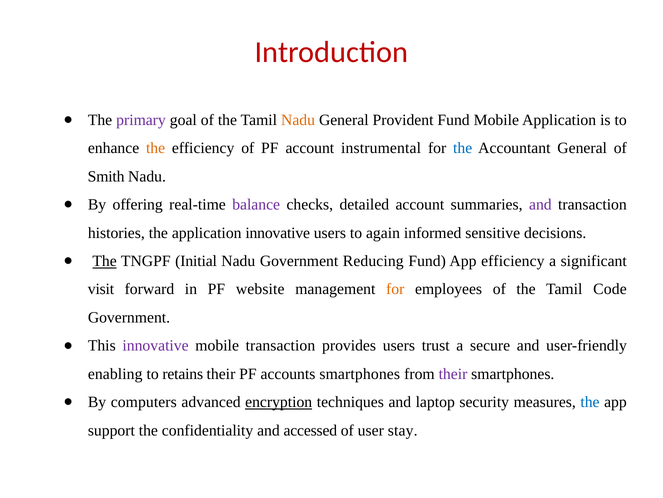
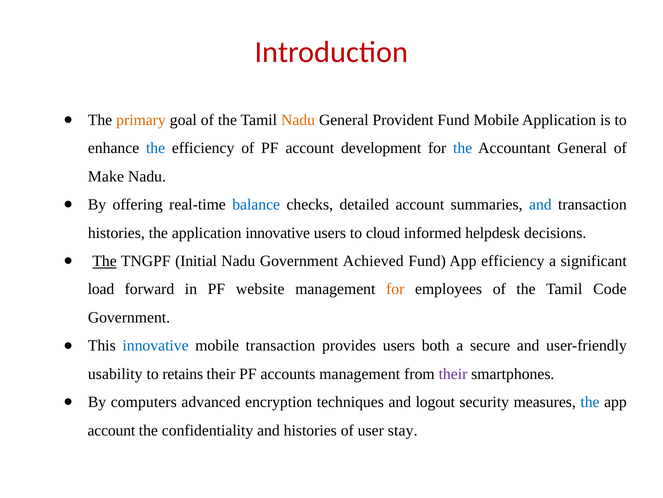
primary colour: purple -> orange (141, 120)
the colour: orange -> blue (156, 148)
instrumental: instrumental -> development (381, 148)
Smith: Smith -> Make (106, 176)
balance colour: purple -> blue (256, 204)
and colour: purple -> blue (540, 204)
again: again -> cloud (383, 232)
sensitive: sensitive -> helpdesk (493, 232)
Reducing: Reducing -> Achieved (373, 261)
visit: visit -> load (101, 289)
innovative colour: purple -> blue (156, 345)
trust: trust -> both (436, 345)
enabling: enabling -> usability (115, 373)
accounts smartphones: smartphones -> management (360, 373)
encryption underline: present -> none (279, 402)
laptop: laptop -> logout (435, 402)
support: support -> account (111, 430)
and accessed: accessed -> histories (310, 430)
